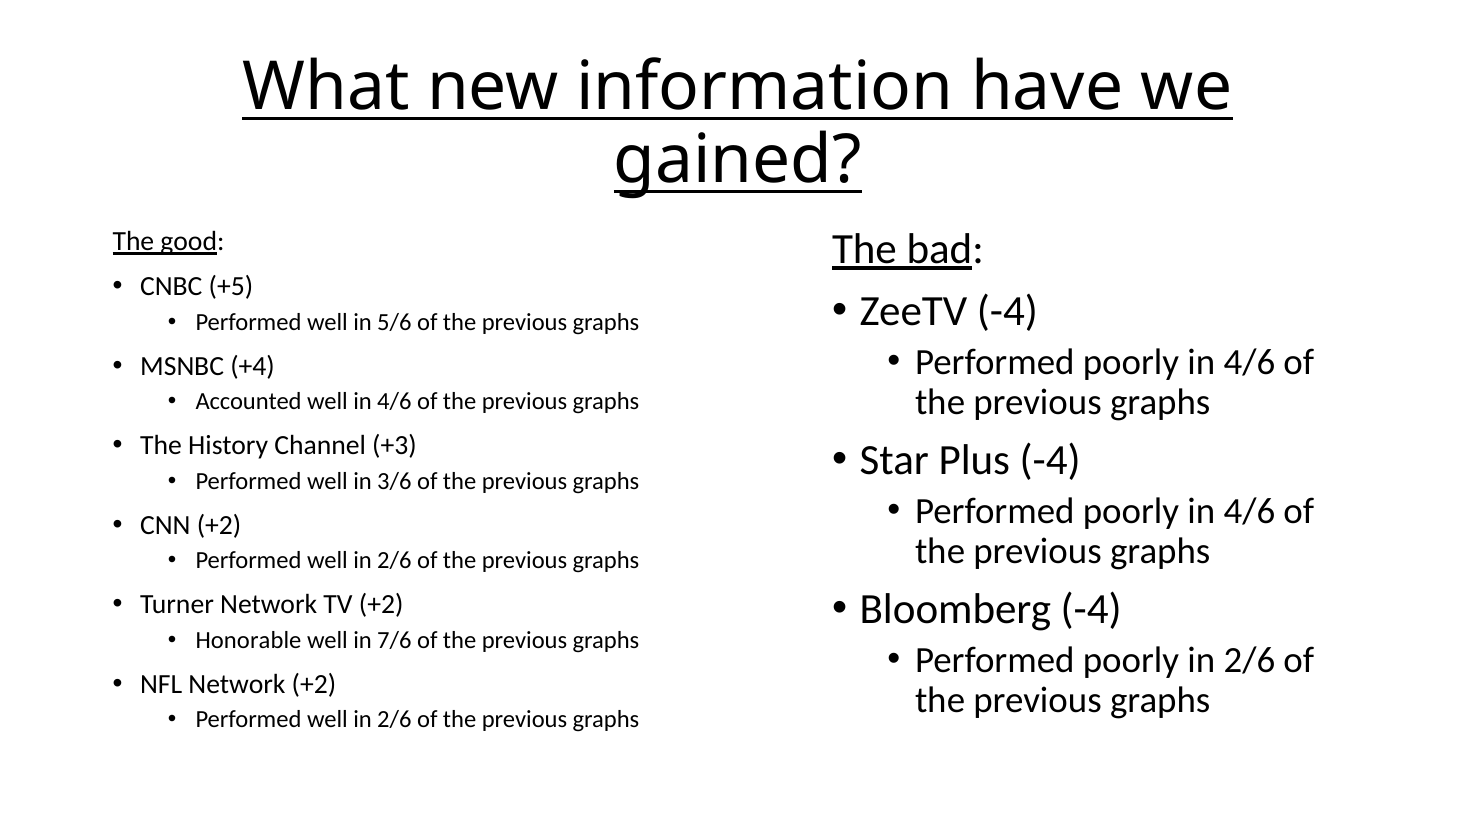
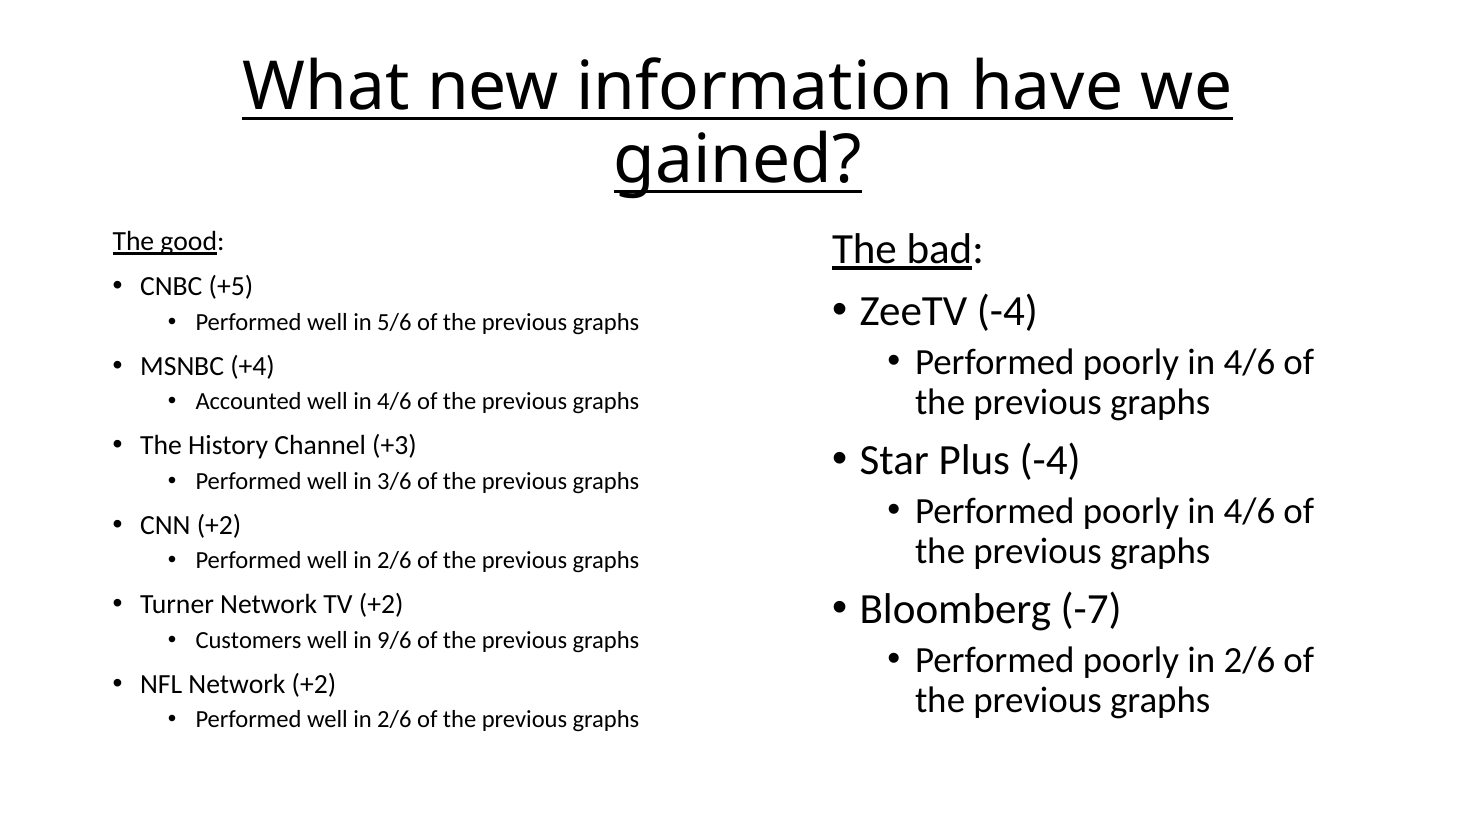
Bloomberg -4: -4 -> -7 (1091, 610)
Honorable: Honorable -> Customers (249, 640)
7/6: 7/6 -> 9/6 (394, 640)
